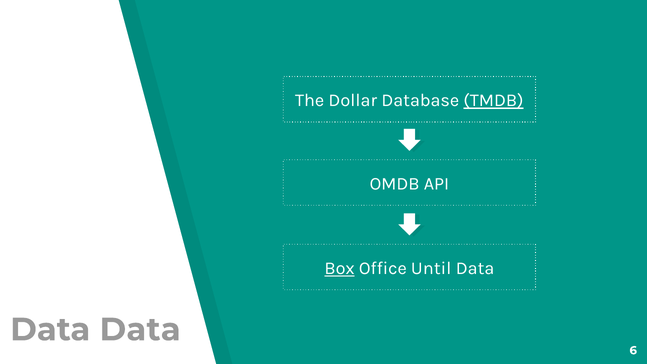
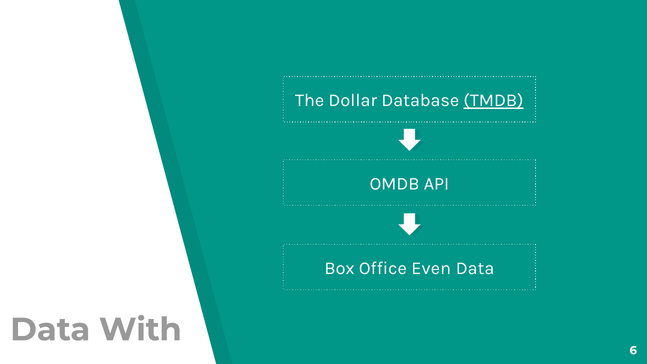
Box underline: present -> none (340, 268)
Until: Until -> Even (431, 268)
Data Data: Data -> With (140, 330)
